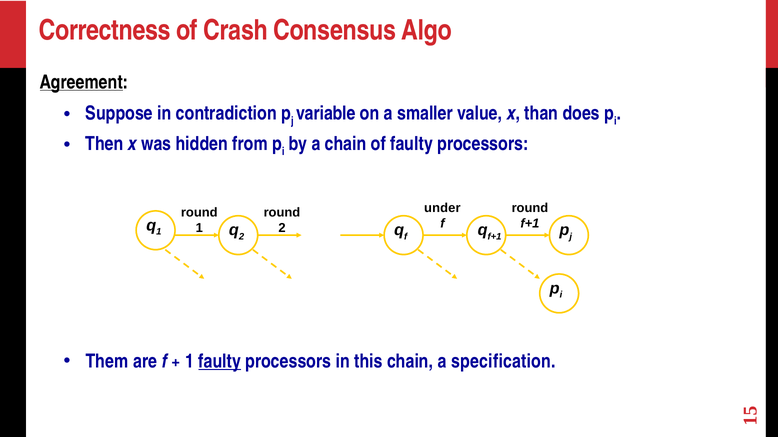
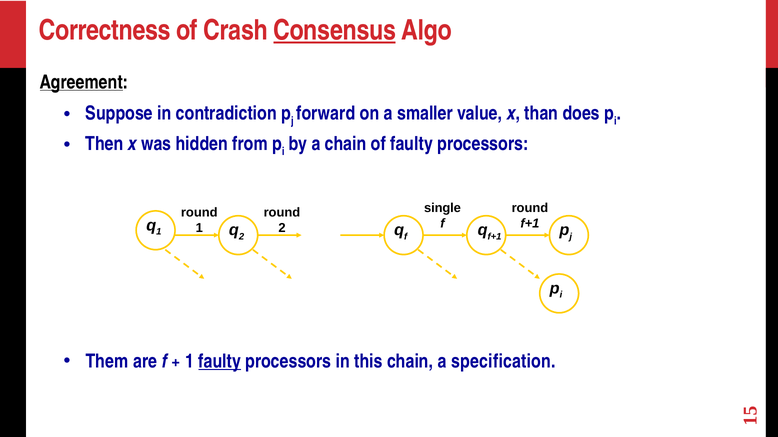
Consensus underline: none -> present (335, 30)
variable: variable -> forward (326, 114)
under: under -> single (442, 208)
